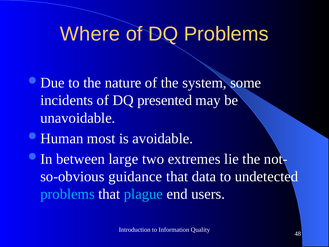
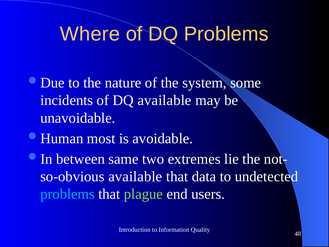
DQ presented: presented -> available (165, 100)
large: large -> same (123, 159)
guidance: guidance -> available (135, 176)
plague colour: light blue -> light green (143, 194)
